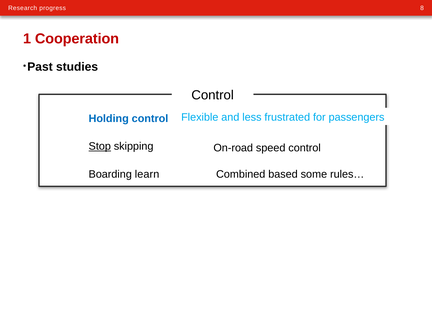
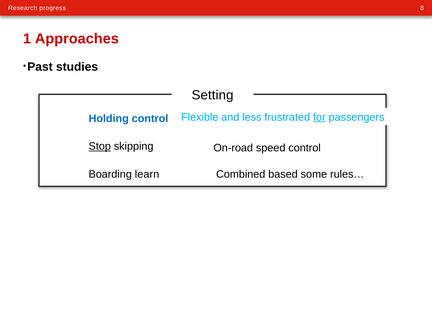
Cooperation: Cooperation -> Approaches (77, 39)
Control: Control -> Setting (213, 95)
for underline: none -> present (319, 117)
